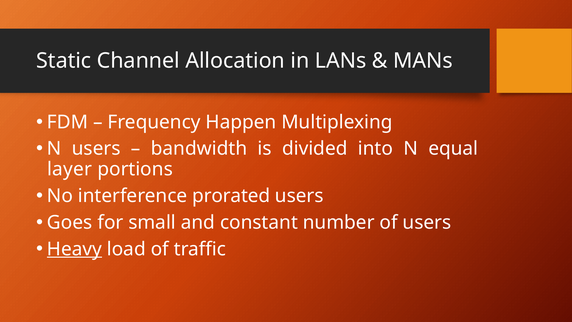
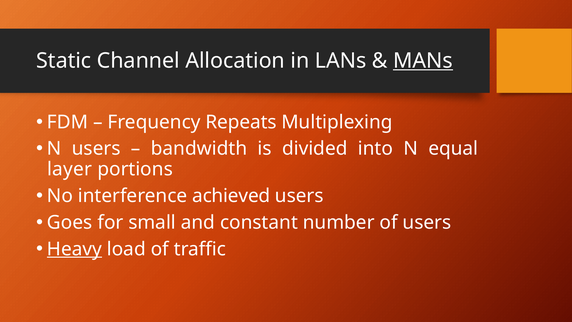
MANs underline: none -> present (423, 61)
Happen: Happen -> Repeats (241, 122)
prorated: prorated -> achieved (231, 196)
